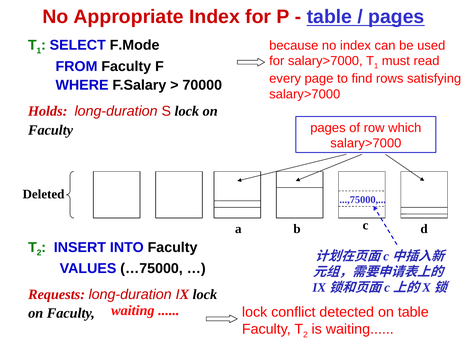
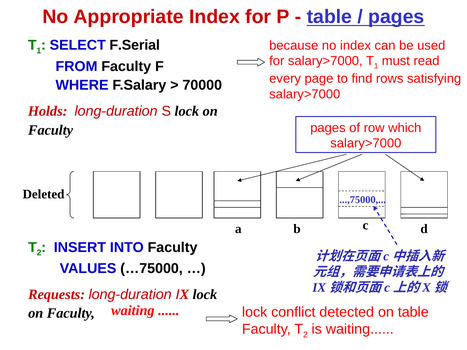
F.Mode: F.Mode -> F.Serial (135, 45)
